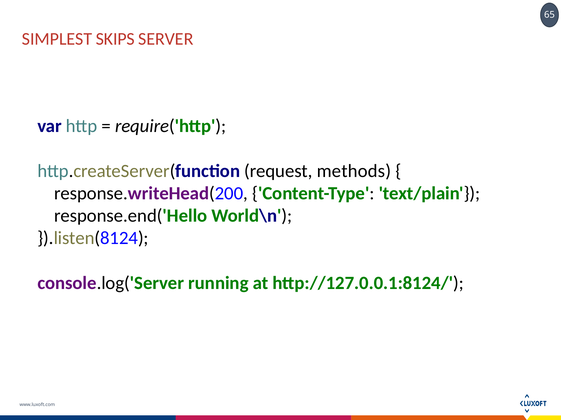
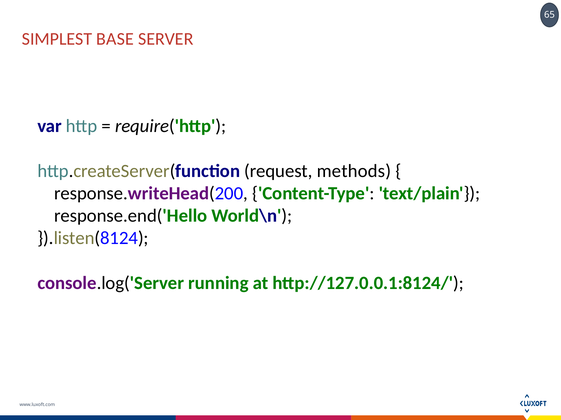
SKIPS: SKIPS -> BASE (115, 39)
